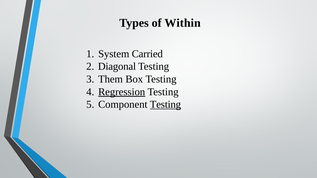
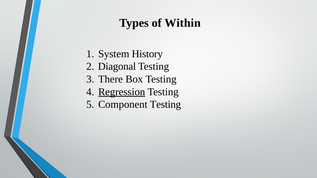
Carried: Carried -> History (147, 54)
Them: Them -> There (111, 79)
Testing underline: present -> none (165, 105)
